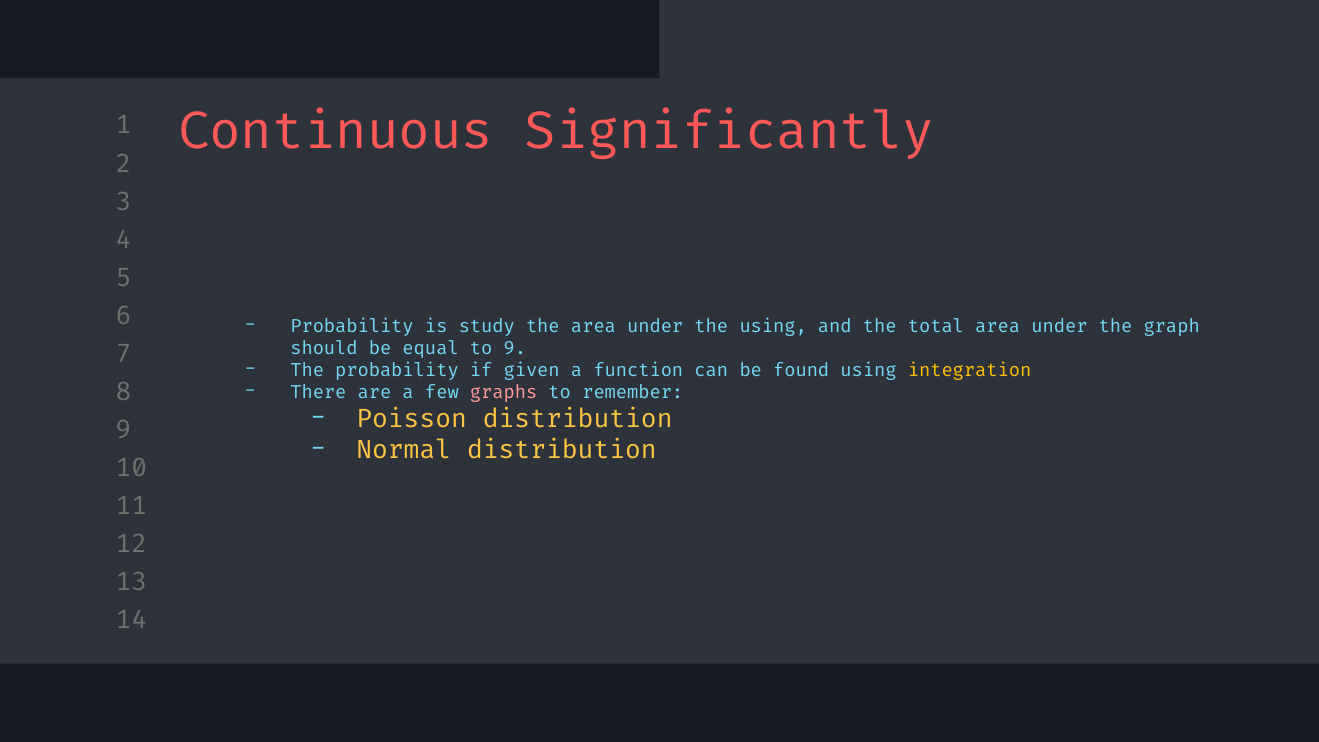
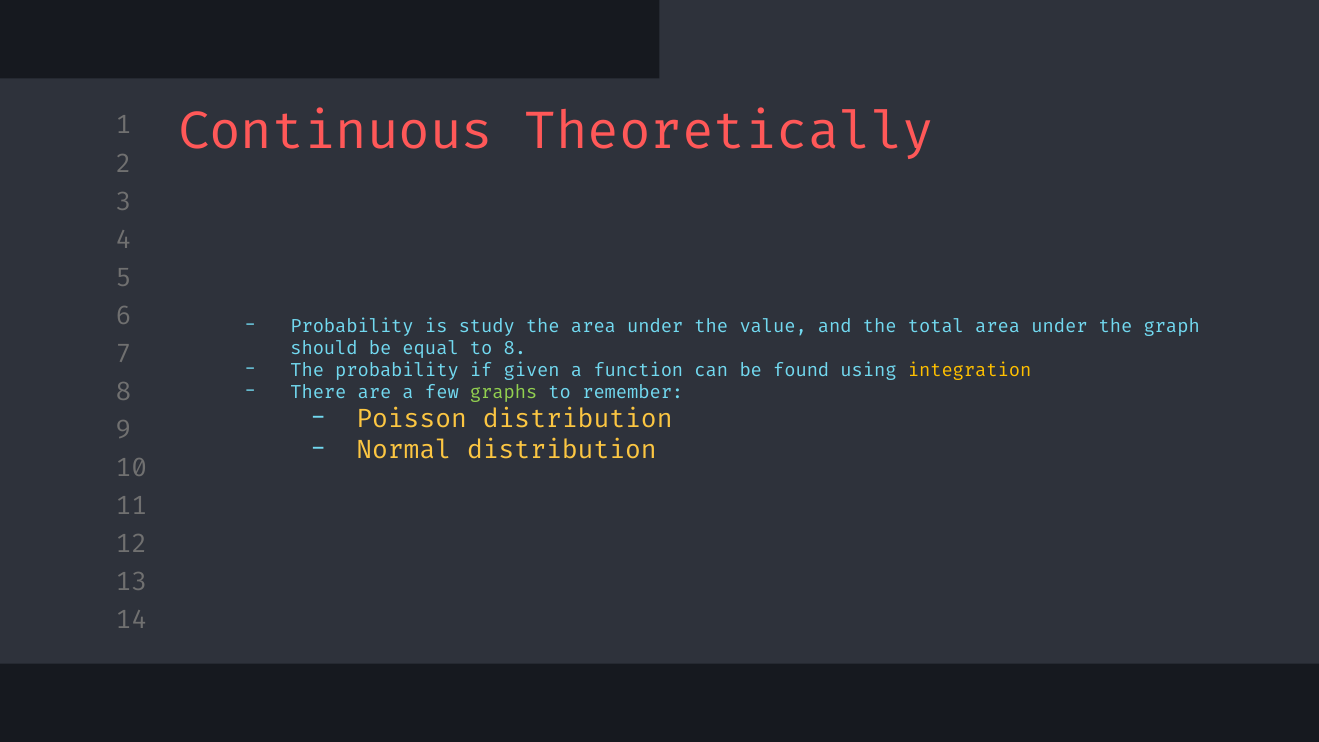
Significantly: Significantly -> Theoretically (729, 132)
the using: using -> value (773, 326)
to 9: 9 -> 8 (515, 348)
graphs colour: pink -> light green (504, 392)
